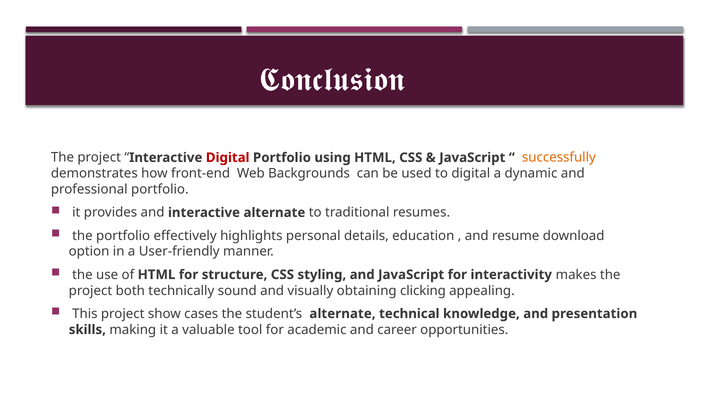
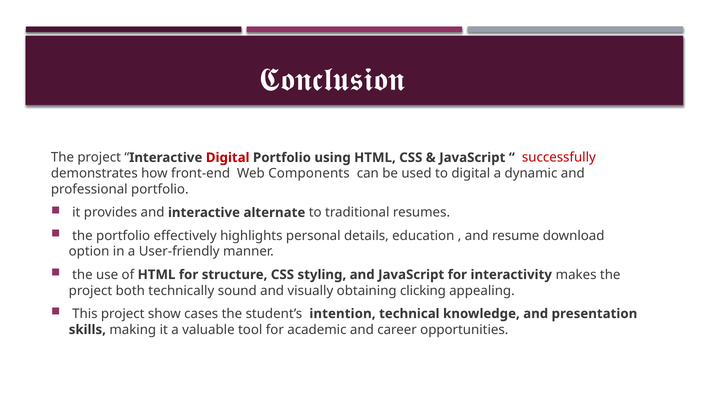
successfully colour: orange -> red (559, 158)
Backgrounds: Backgrounds -> Components (309, 173)
student’s alternate: alternate -> intention (342, 314)
